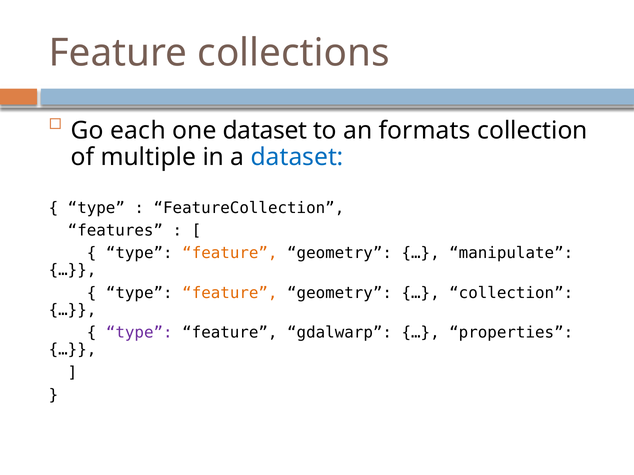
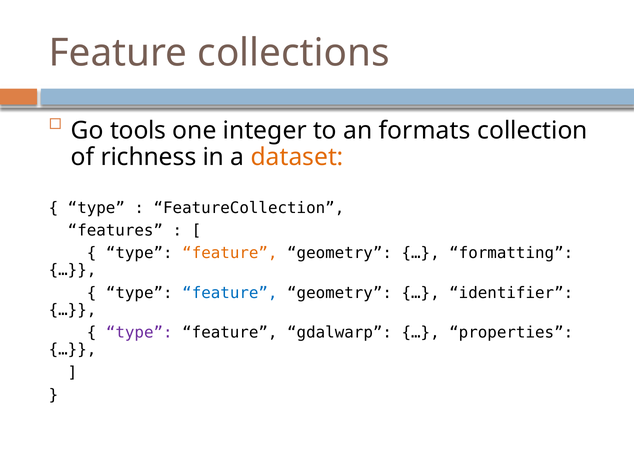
each: each -> tools (138, 131)
one dataset: dataset -> integer (265, 131)
multiple: multiple -> richness (148, 157)
dataset colour: blue -> orange (297, 157)
manipulate: manipulate -> formatting (511, 253)
feature colour: orange -> blue (230, 293)
collection: collection -> identifier (511, 293)
